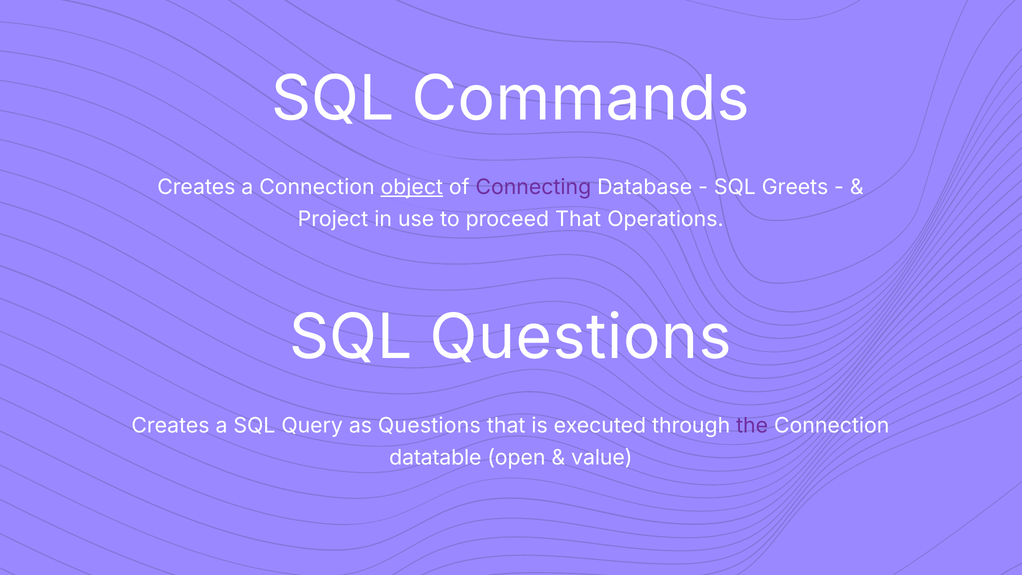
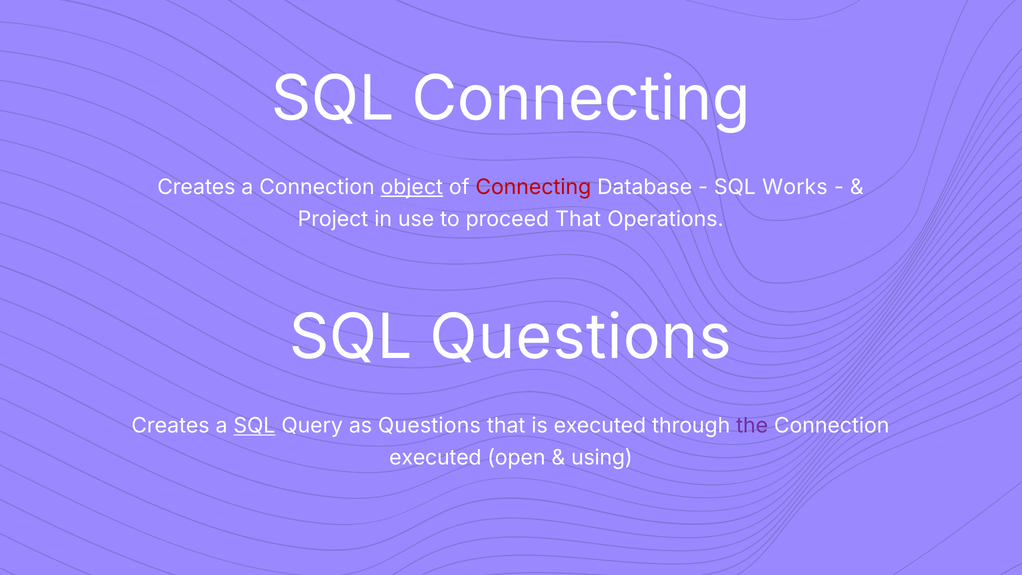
SQL Commands: Commands -> Connecting (581, 99)
Connecting colour: purple -> red (533, 187)
Greets: Greets -> Works (795, 187)
SQL underline: none -> present (254, 426)
datatable: datatable -> executed (435, 458)
value: value -> using (602, 458)
